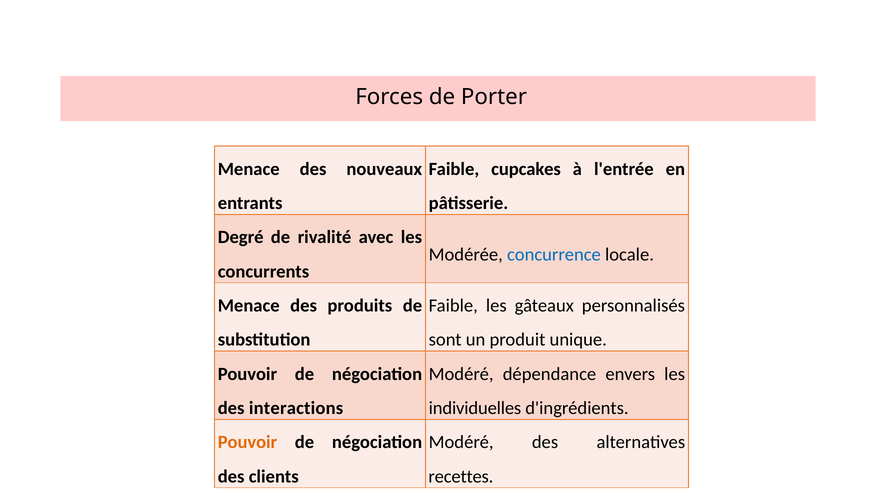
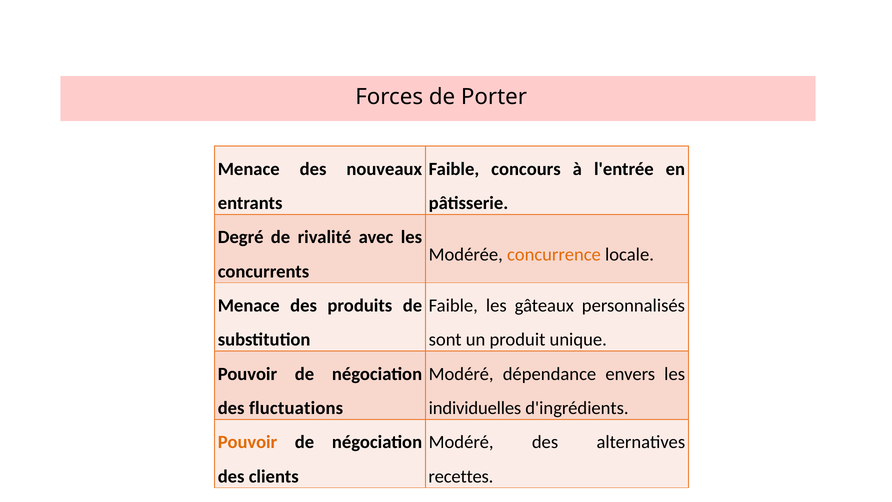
cupcakes: cupcakes -> concours (526, 169)
concurrence colour: blue -> orange (554, 254)
interactions: interactions -> fluctuations (296, 408)
